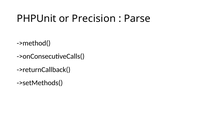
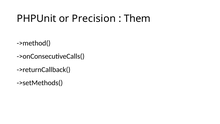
Parse: Parse -> Them (137, 18)
